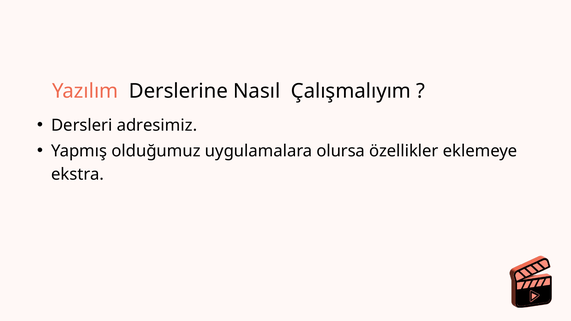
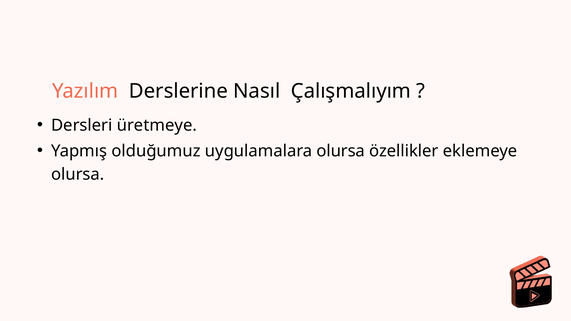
adresimiz: adresimiz -> üretmeye (157, 125)
ekstra: ekstra -> olursa (78, 174)
